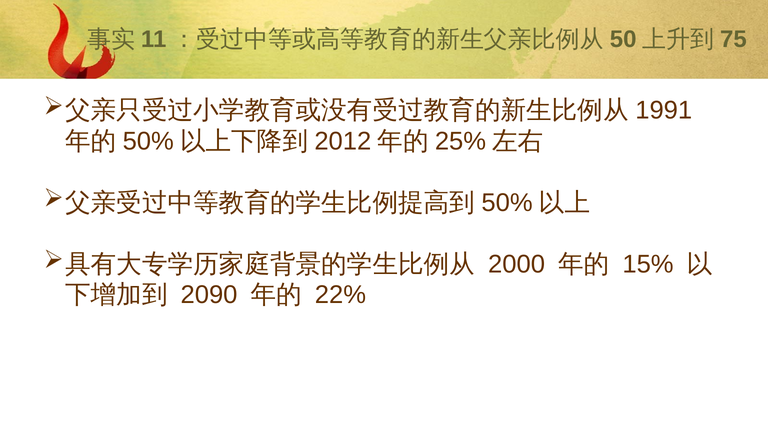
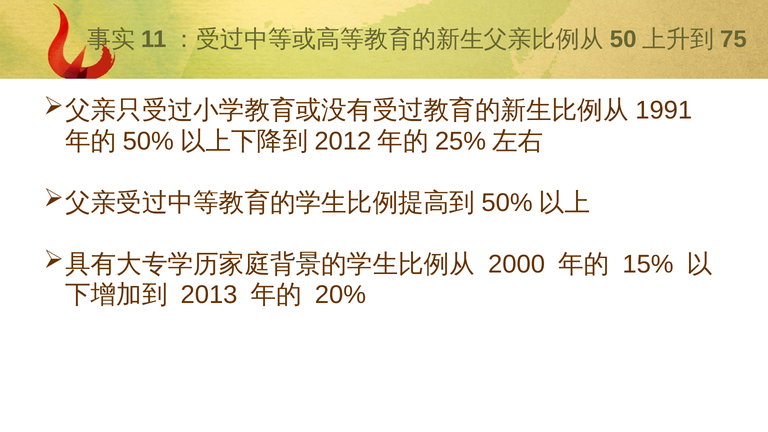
2090: 2090 -> 2013 (209, 295)
22%: 22% -> 20% (340, 295)
